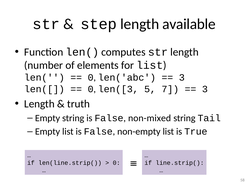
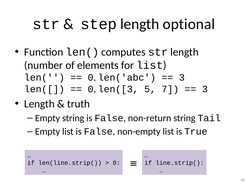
available: available -> optional (189, 24)
non-mixed: non-mixed -> non-return (150, 118)
